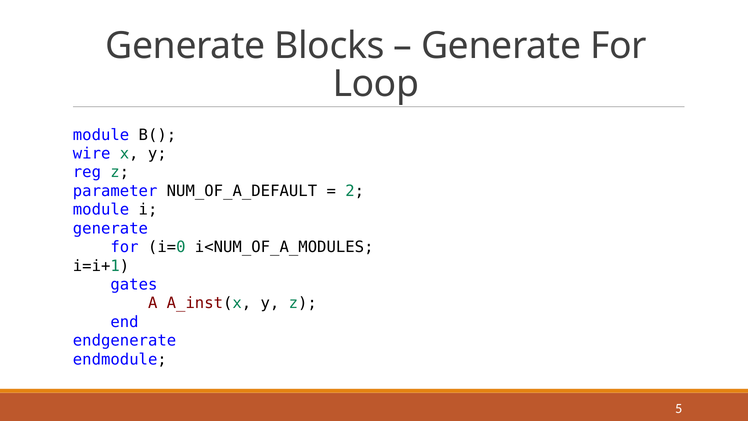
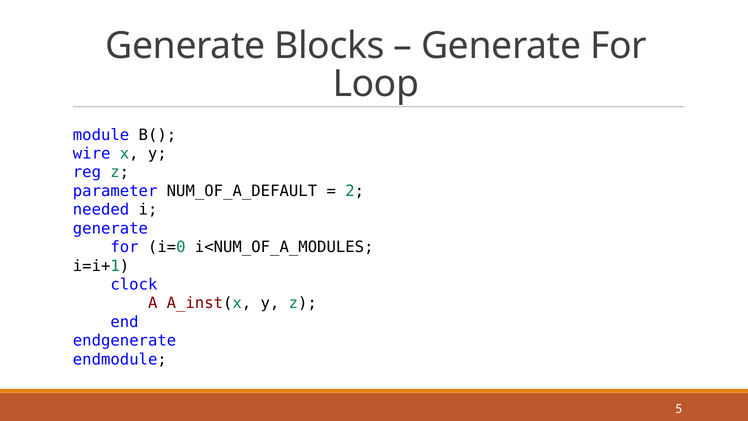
module: module -> needed (101, 210)
gates: gates -> clock (134, 284)
